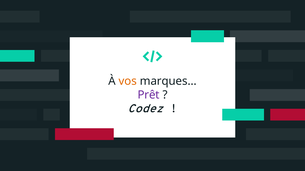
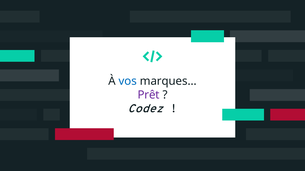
vos colour: orange -> blue (128, 81)
